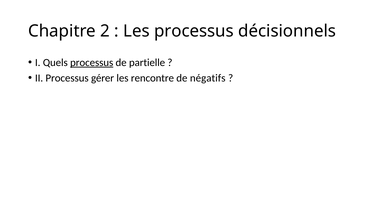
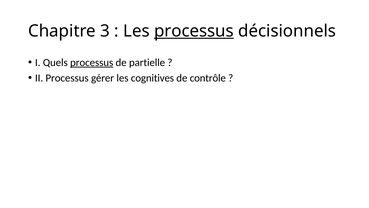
2: 2 -> 3 (105, 31)
processus underline: none -> present (194, 31)
rencontre: rencontre -> cognitives (152, 78)
négatifs: négatifs -> contrôle (208, 78)
